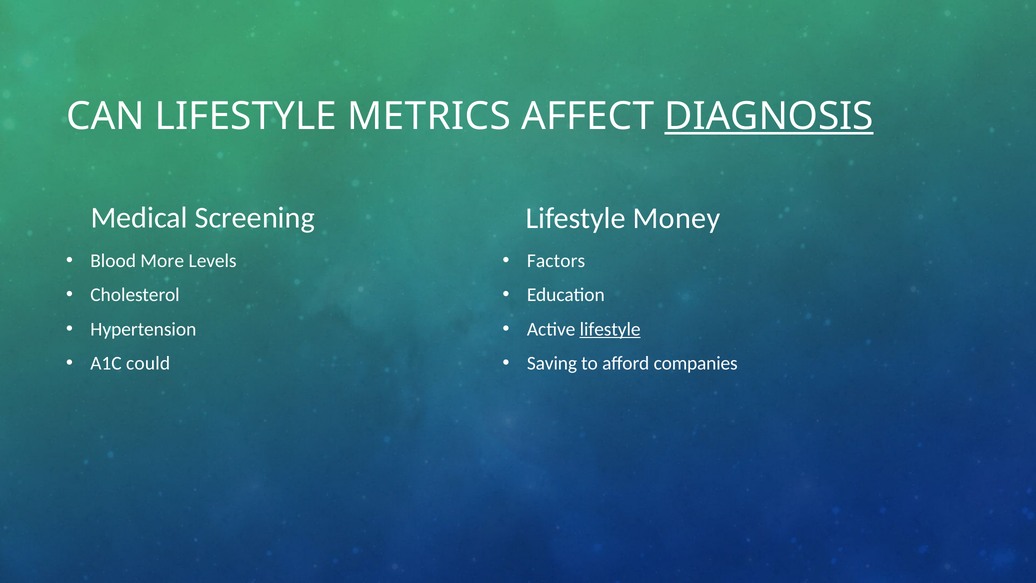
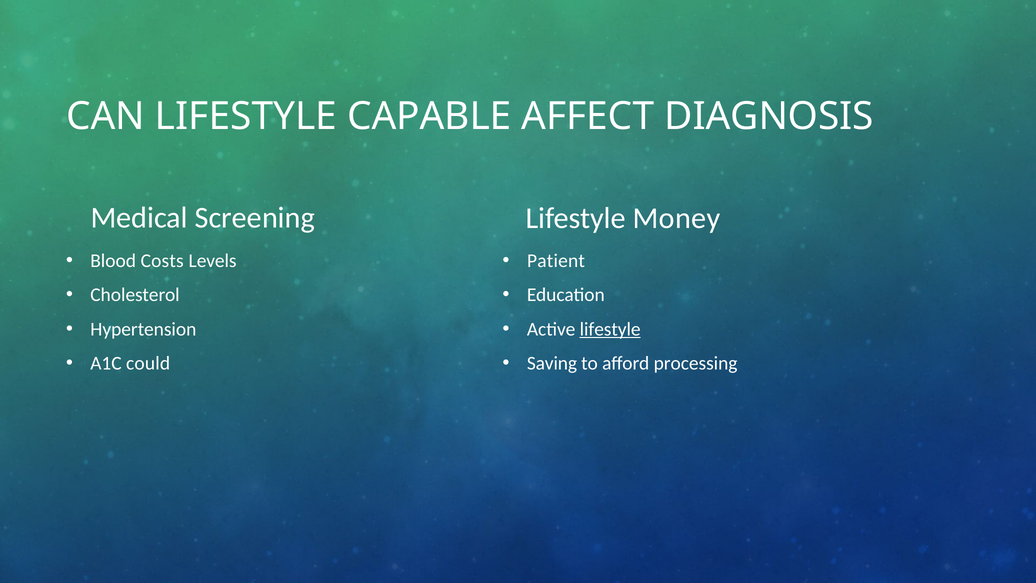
METRICS: METRICS -> CAPABLE (429, 116)
DIAGNOSIS underline: present -> none (769, 116)
More: More -> Costs (162, 261)
Factors: Factors -> Patient (556, 261)
companies: companies -> processing (696, 363)
